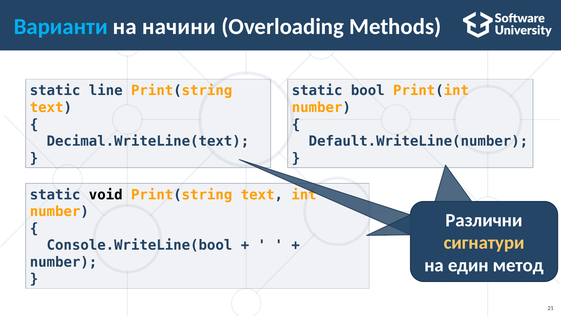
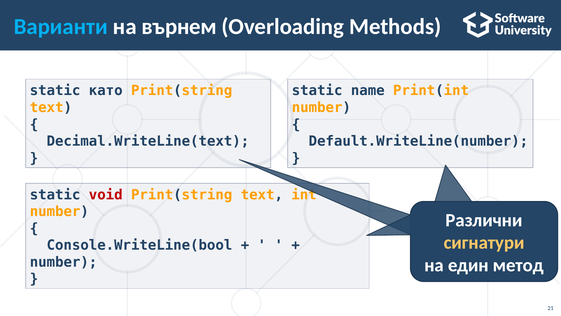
начини: начини -> върнем (179, 27)
line: line -> като (106, 91)
bool: bool -> name (368, 91)
void colour: black -> red (106, 194)
